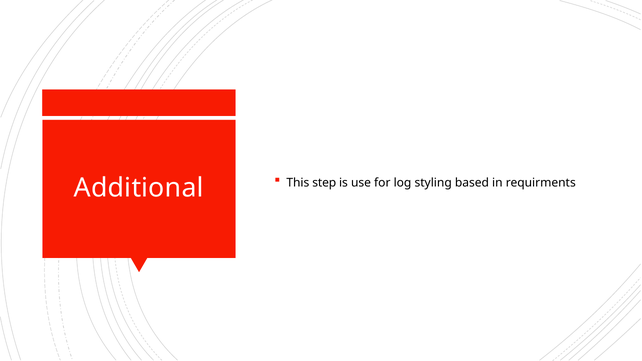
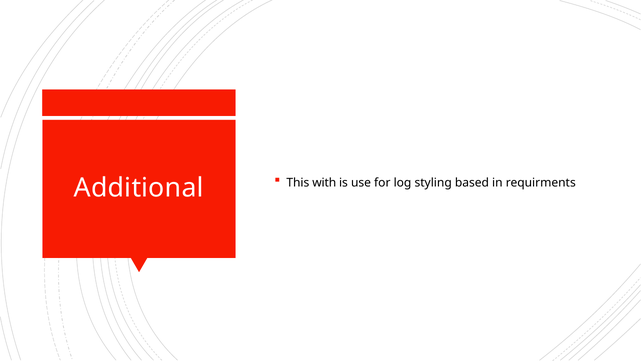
step: step -> with (324, 183)
